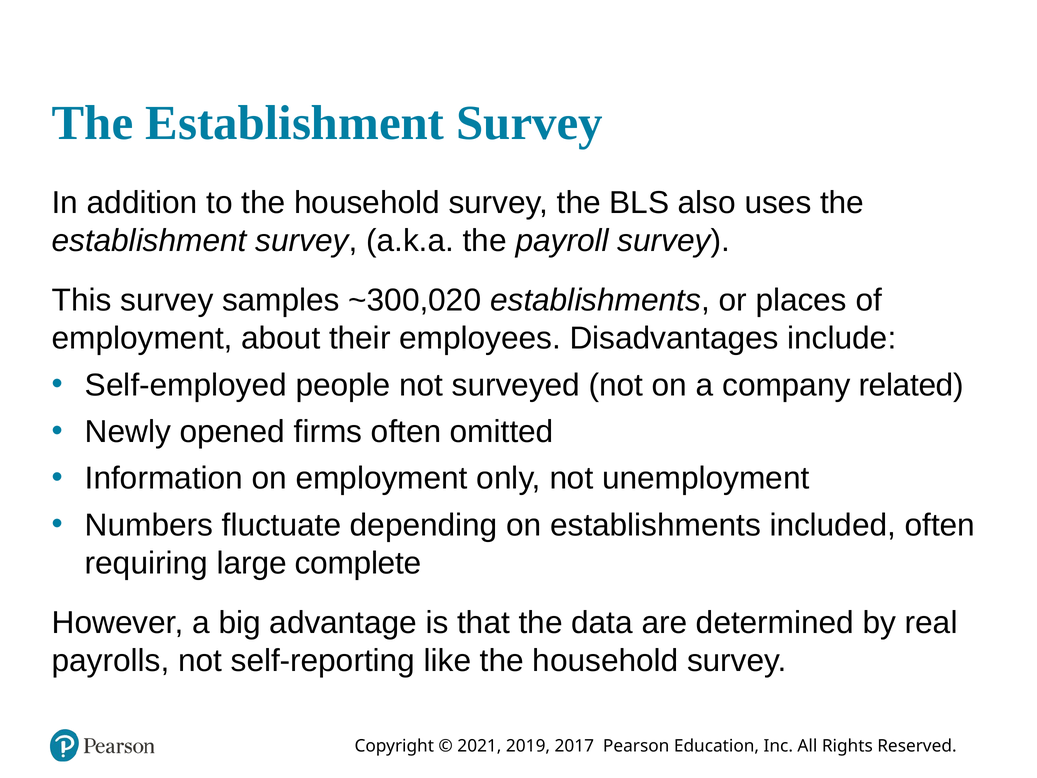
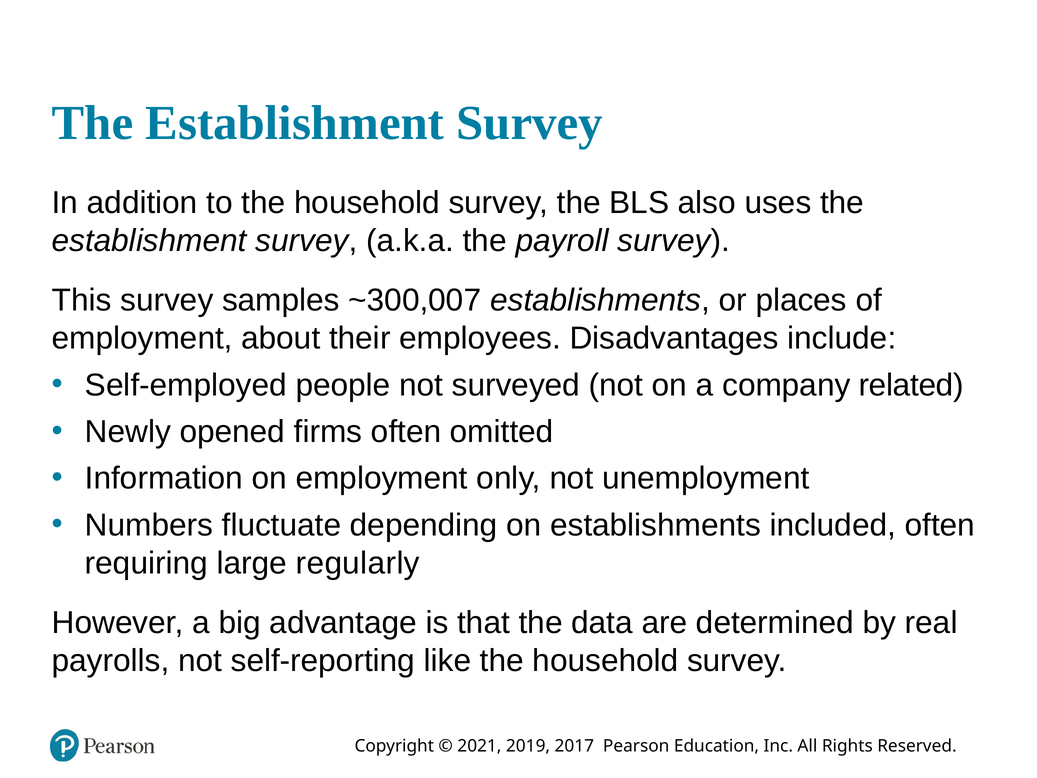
~300,020: ~300,020 -> ~300,007 (415, 300)
complete: complete -> regularly (358, 563)
